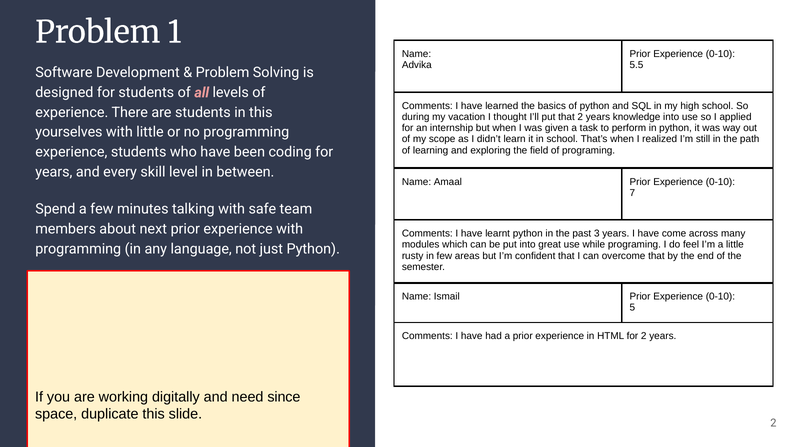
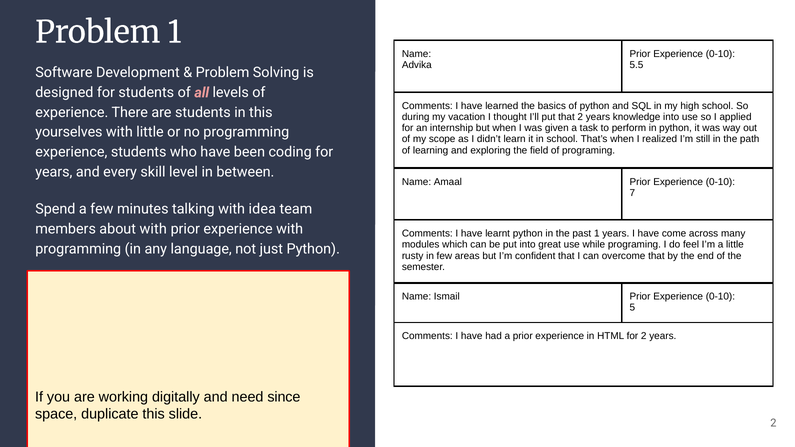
safe: safe -> idea (262, 209)
about next: next -> with (153, 229)
past 3: 3 -> 1 (597, 234)
